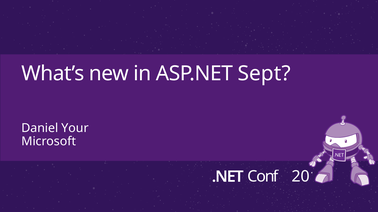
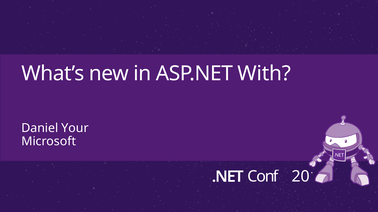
Sept: Sept -> With (264, 74)
